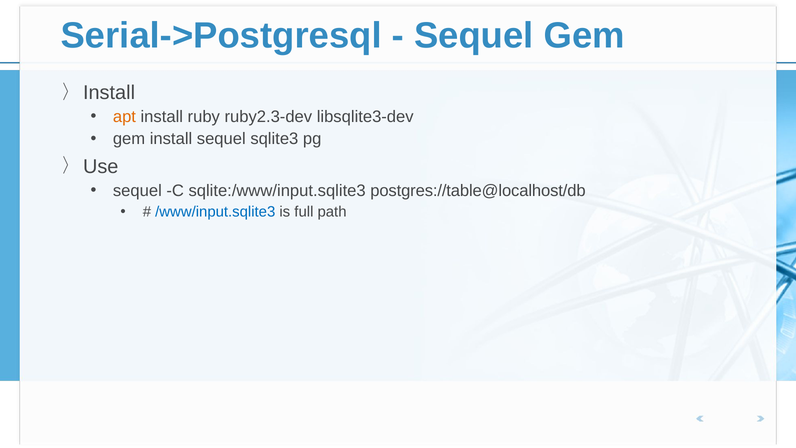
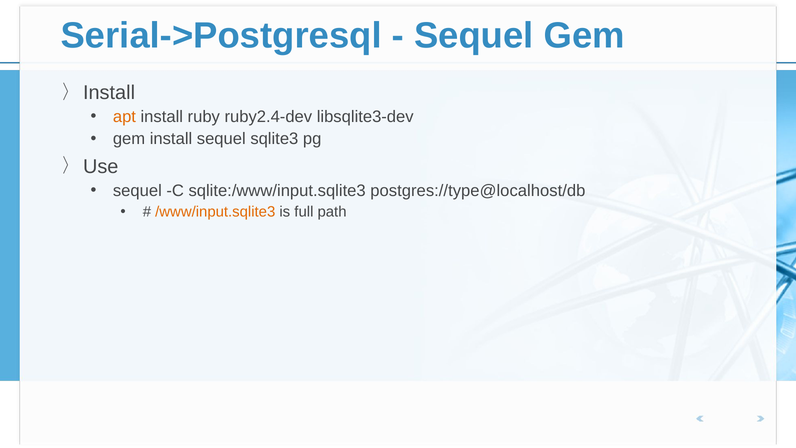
ruby2.3-dev: ruby2.3-dev -> ruby2.4-dev (268, 117)
postgres://table@localhost/db: postgres://table@localhost/db -> postgres://type@localhost/db (478, 190)
/www/input.sqlite3 colour: blue -> orange (215, 212)
